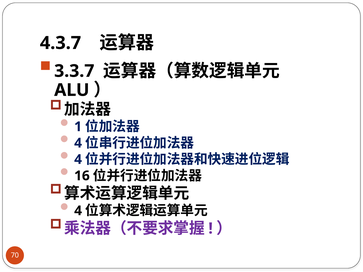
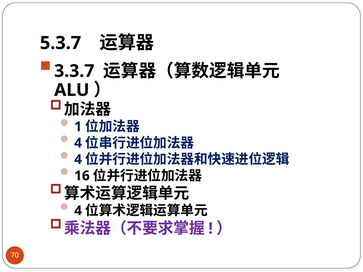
4.3.7: 4.3.7 -> 5.3.7 (61, 43)
